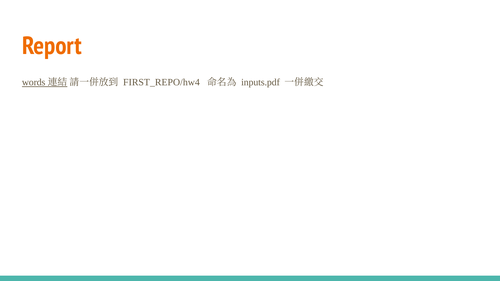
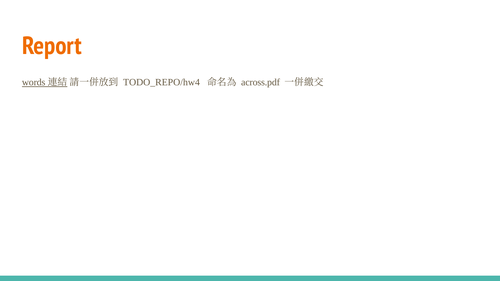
FIRST_REPO/hw4: FIRST_REPO/hw4 -> TODO_REPO/hw4 (161, 82)
inputs.pdf: inputs.pdf -> across.pdf (261, 82)
